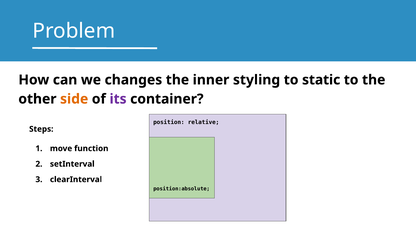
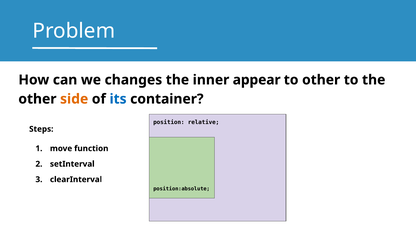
styling: styling -> appear (257, 80)
to static: static -> other (321, 80)
its colour: purple -> blue (118, 99)
